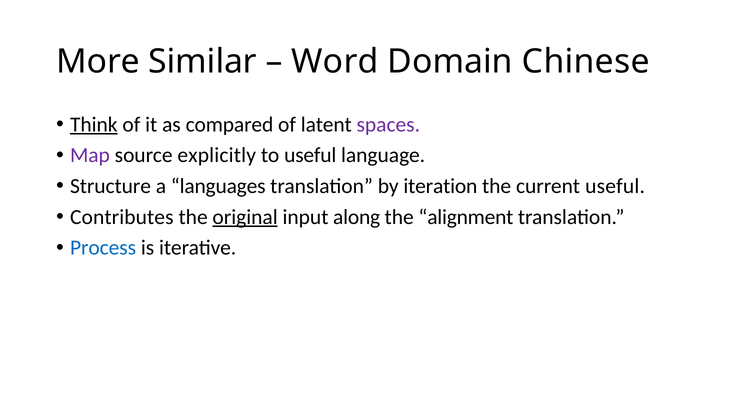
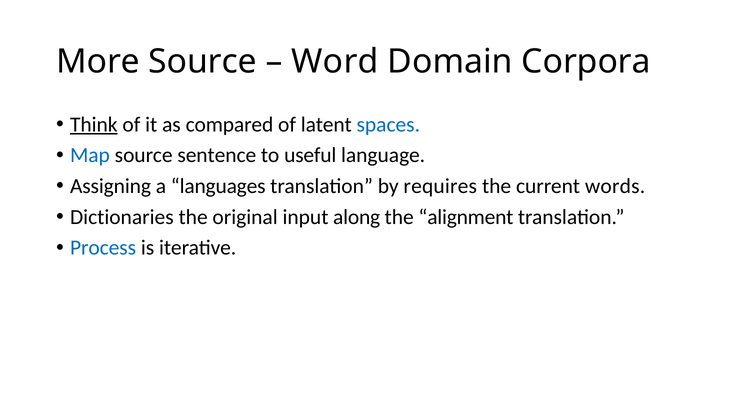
More Similar: Similar -> Source (203, 62)
Chinese: Chinese -> Corpora (586, 62)
spaces colour: purple -> blue (388, 125)
Map colour: purple -> blue (90, 156)
explicitly: explicitly -> sentence (217, 156)
Structure: Structure -> Assigning (111, 186)
iteration: iteration -> requires (440, 186)
current useful: useful -> words (615, 186)
Contributes: Contributes -> Dictionaries (122, 217)
original underline: present -> none (245, 217)
